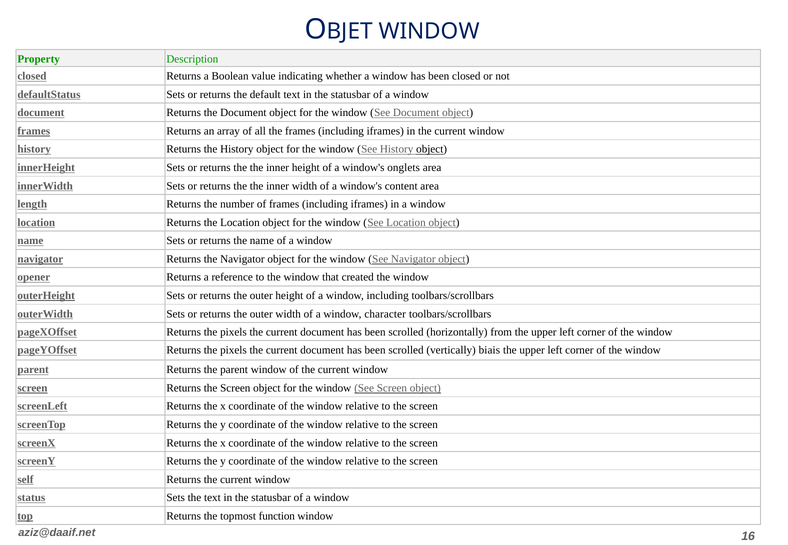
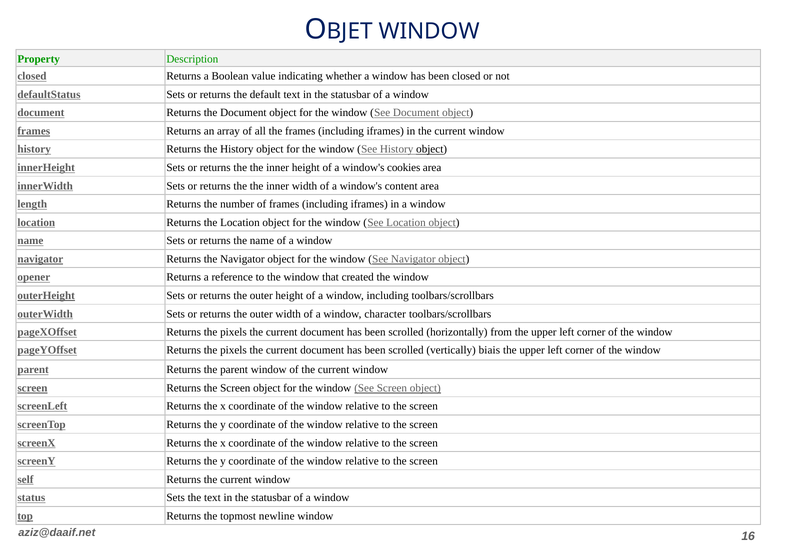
onglets: onglets -> cookies (404, 168)
function: function -> newline (277, 516)
